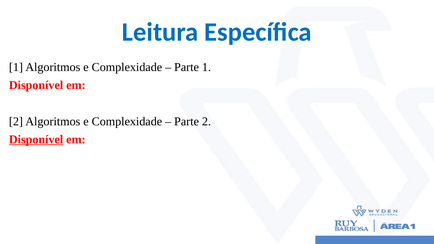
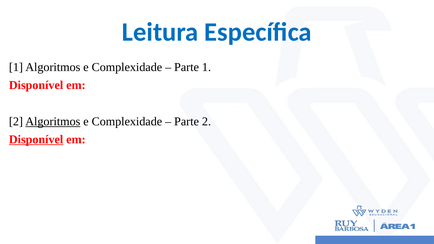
Algoritmos underline: none -> present (53, 122)
